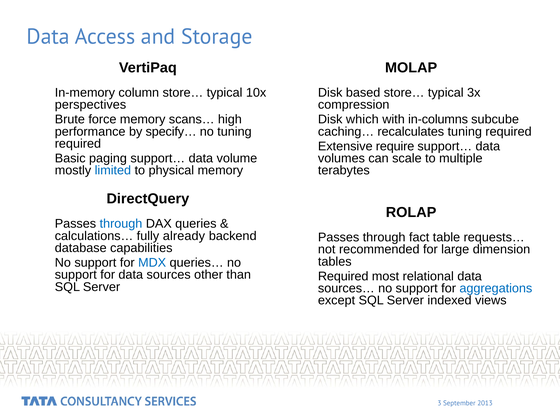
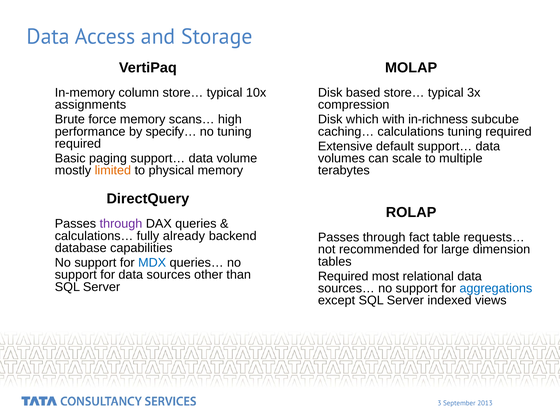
perspectives: perspectives -> assignments (90, 105)
in-columns: in-columns -> in-richness (438, 119)
recalculates: recalculates -> calculations (411, 132)
require: require -> default (395, 146)
limited colour: blue -> orange (113, 170)
through colour: blue -> purple (121, 224)
